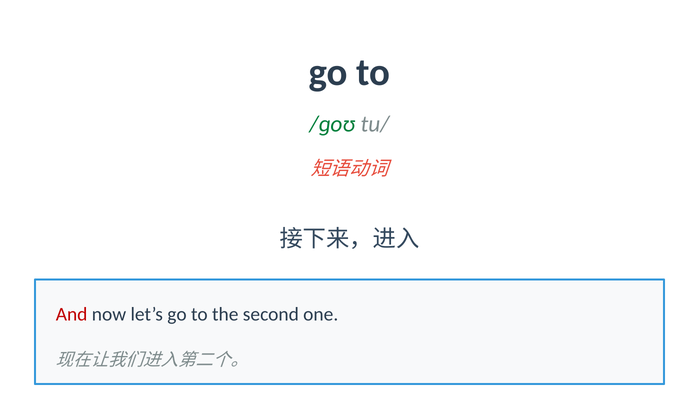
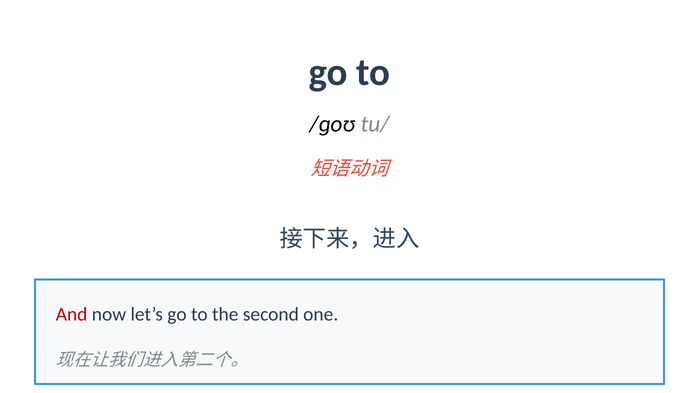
/ɡoʊ colour: green -> black (332, 124)
